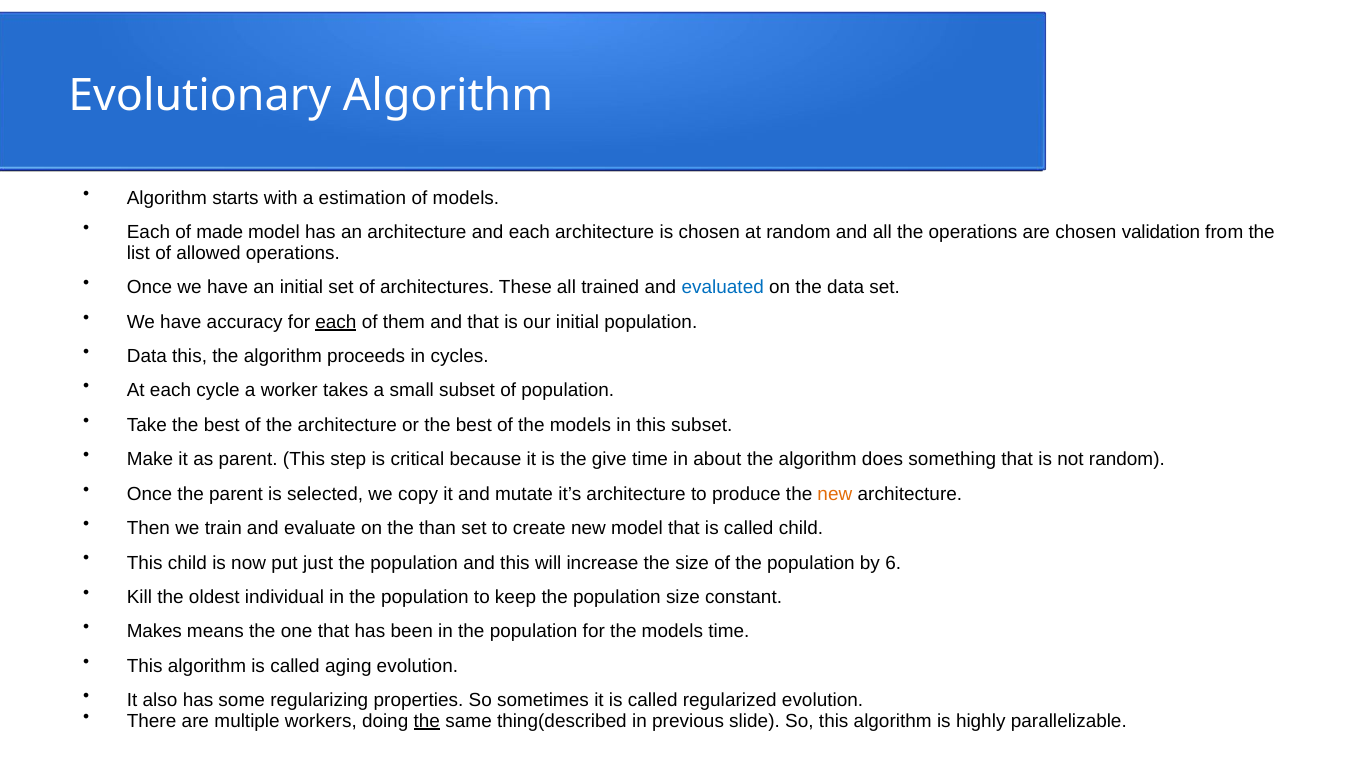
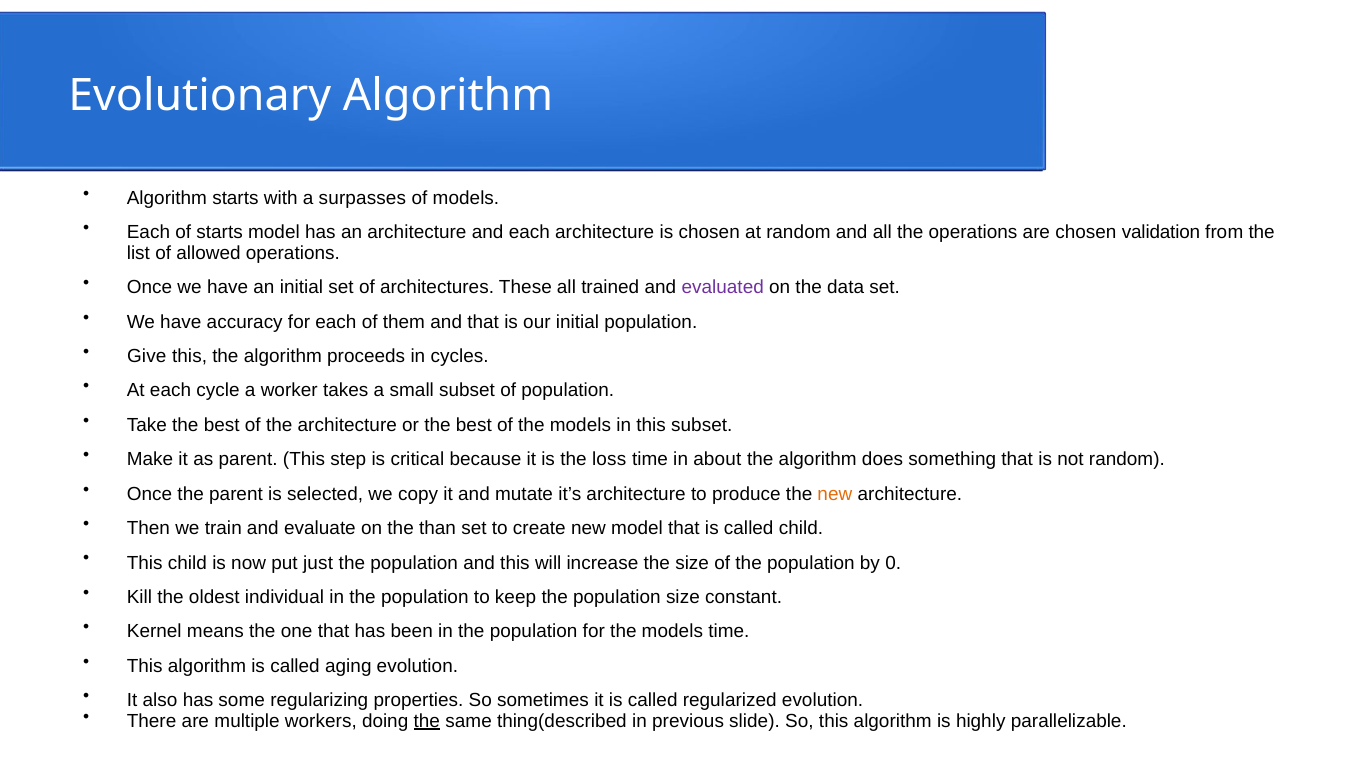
estimation: estimation -> surpasses (362, 198)
of made: made -> starts (220, 233)
evaluated colour: blue -> purple (723, 287)
each underline: present -> none (336, 322)
Data: Data -> Give (147, 356)
give: give -> loss (609, 460)
6: 6 -> 0 (893, 563)
Makes: Makes -> Kernel (154, 632)
